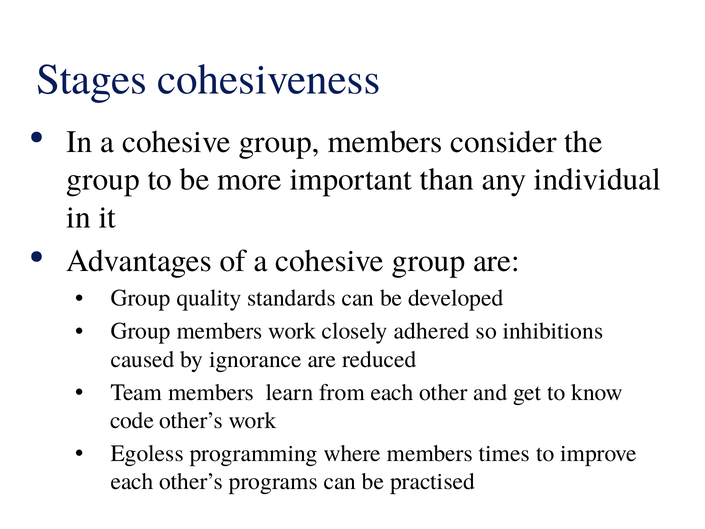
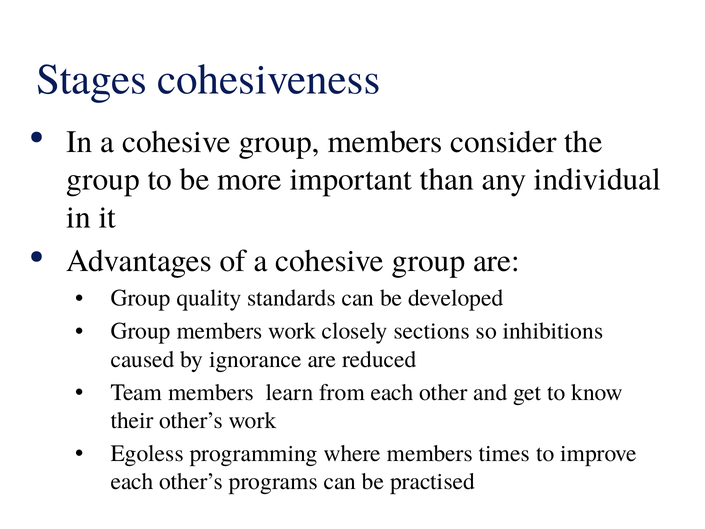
adhered: adhered -> sections (432, 331)
code: code -> their (132, 420)
